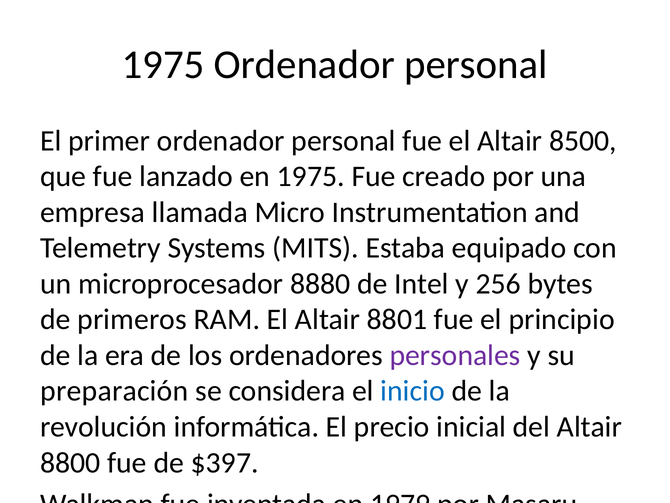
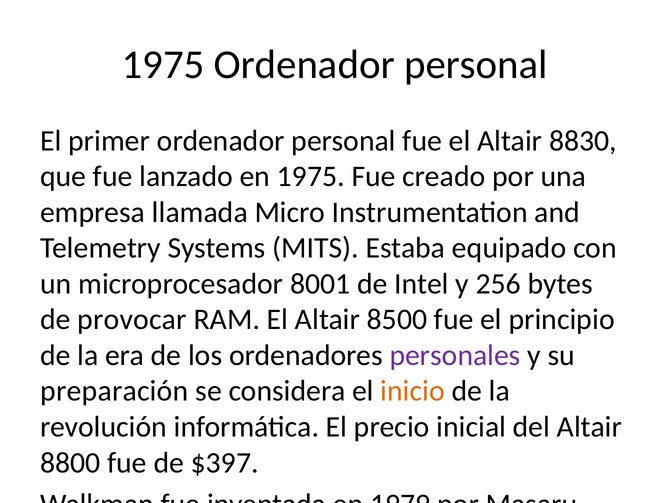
8500: 8500 -> 8830 (583, 141)
8880: 8880 -> 8001 (320, 284)
primeros: primeros -> provocar (132, 319)
8801: 8801 -> 8500 (397, 319)
inicio colour: blue -> orange (413, 391)
